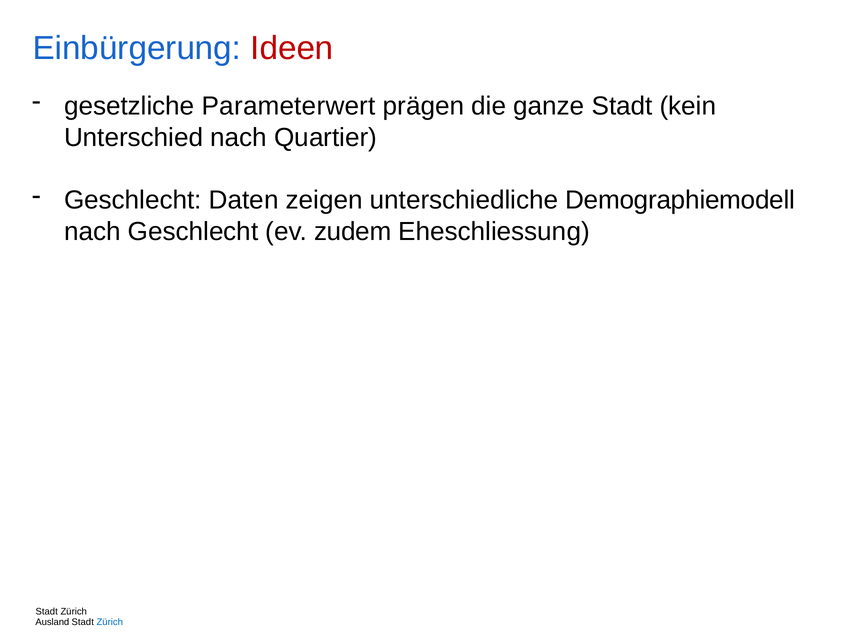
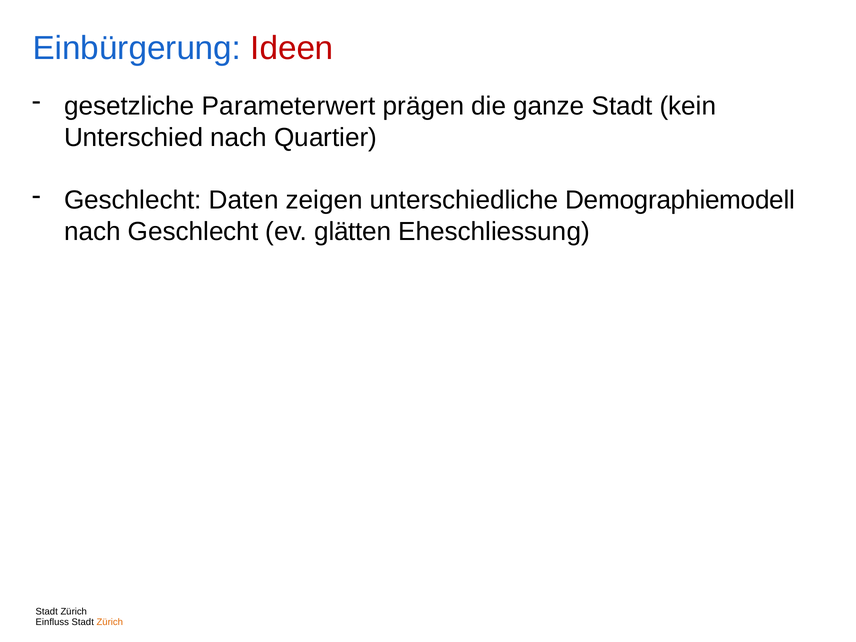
zudem: zudem -> glätten (353, 232)
Ausland: Ausland -> Einfluss (52, 622)
Zürich colour: blue -> orange (110, 622)
